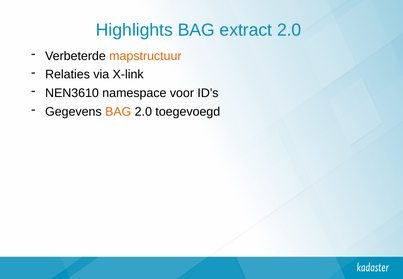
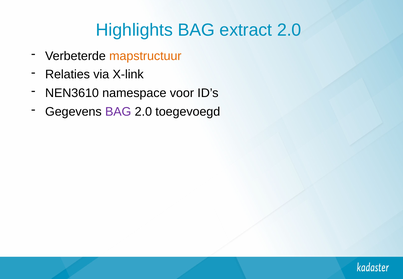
BAG colour: orange -> purple (118, 112)
